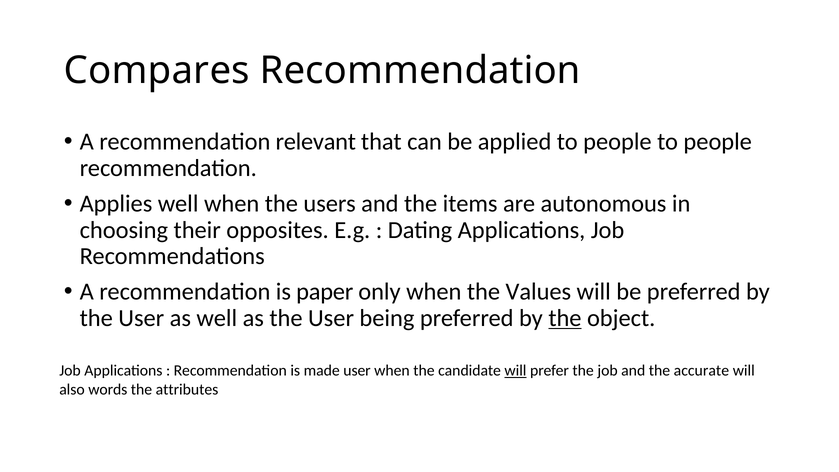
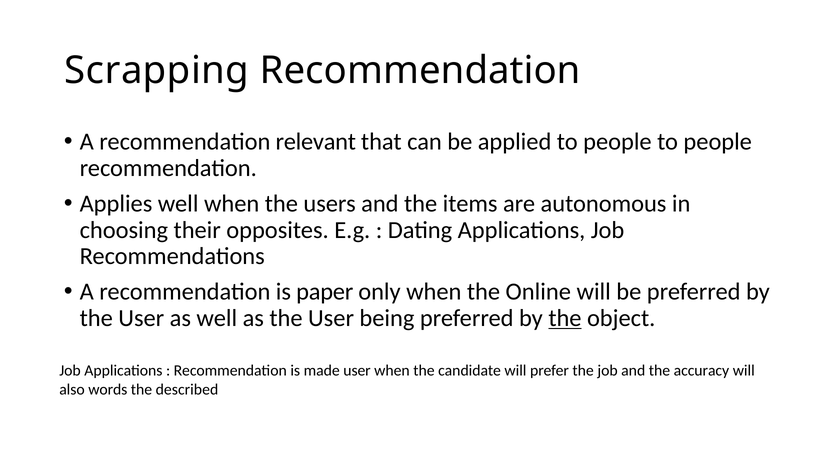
Compares: Compares -> Scrapping (157, 70)
Values: Values -> Online (538, 292)
will underline: present -> none (515, 371)
accurate: accurate -> accuracy (701, 371)
attributes: attributes -> described (187, 390)
